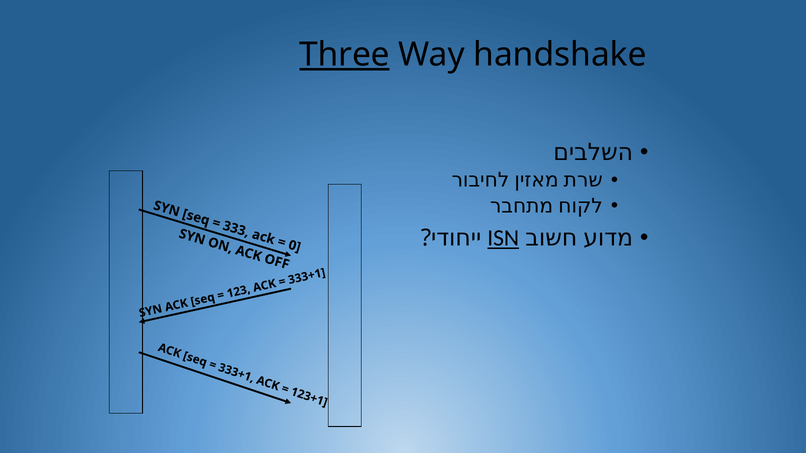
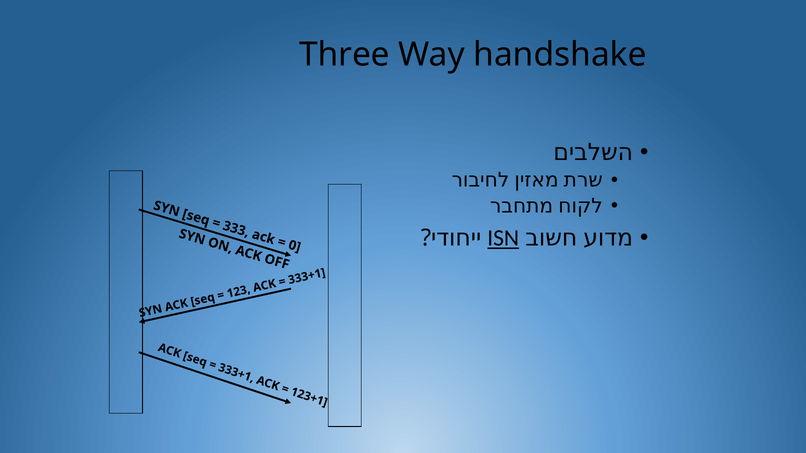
Three underline: present -> none (345, 55)
